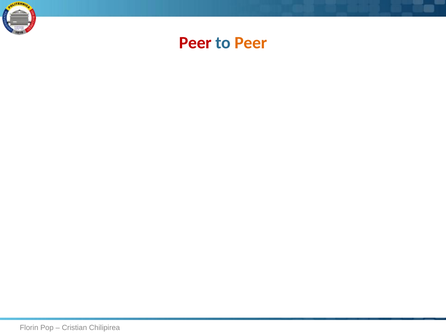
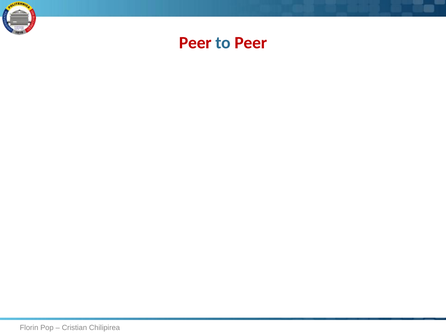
Peer colour: orange -> red (251, 43)
